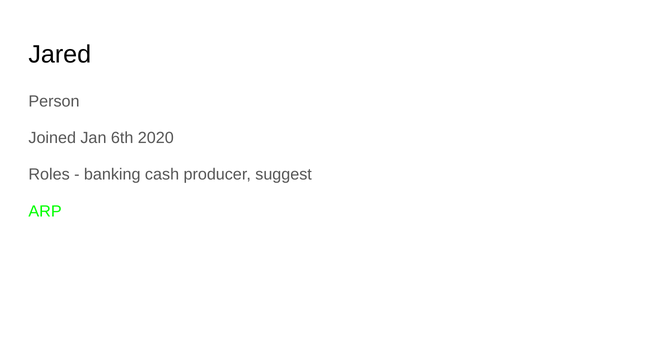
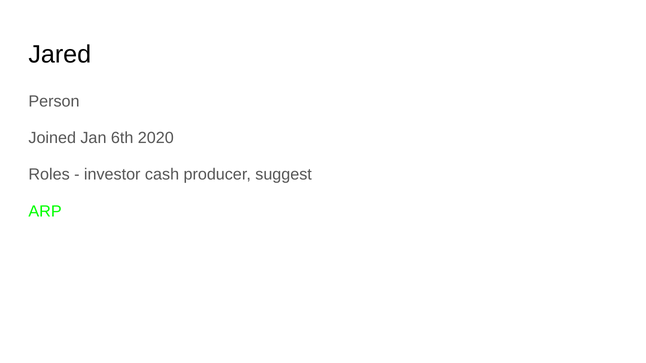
banking: banking -> investor (112, 175)
